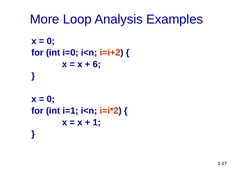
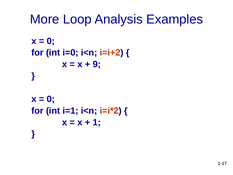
6: 6 -> 9 (97, 64)
